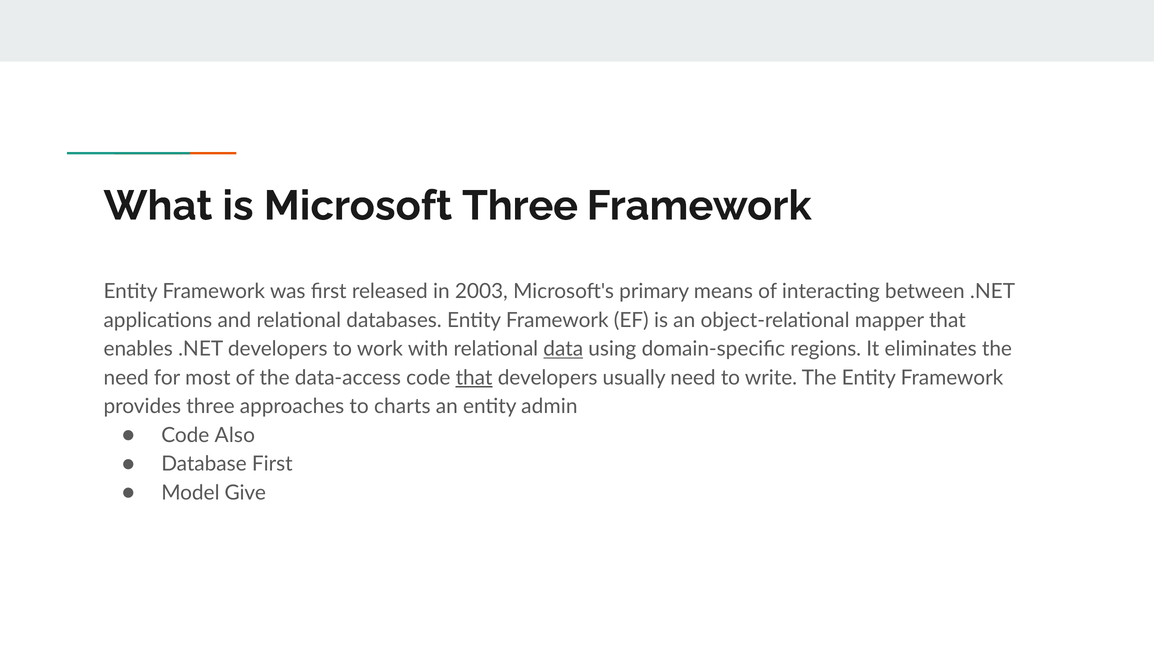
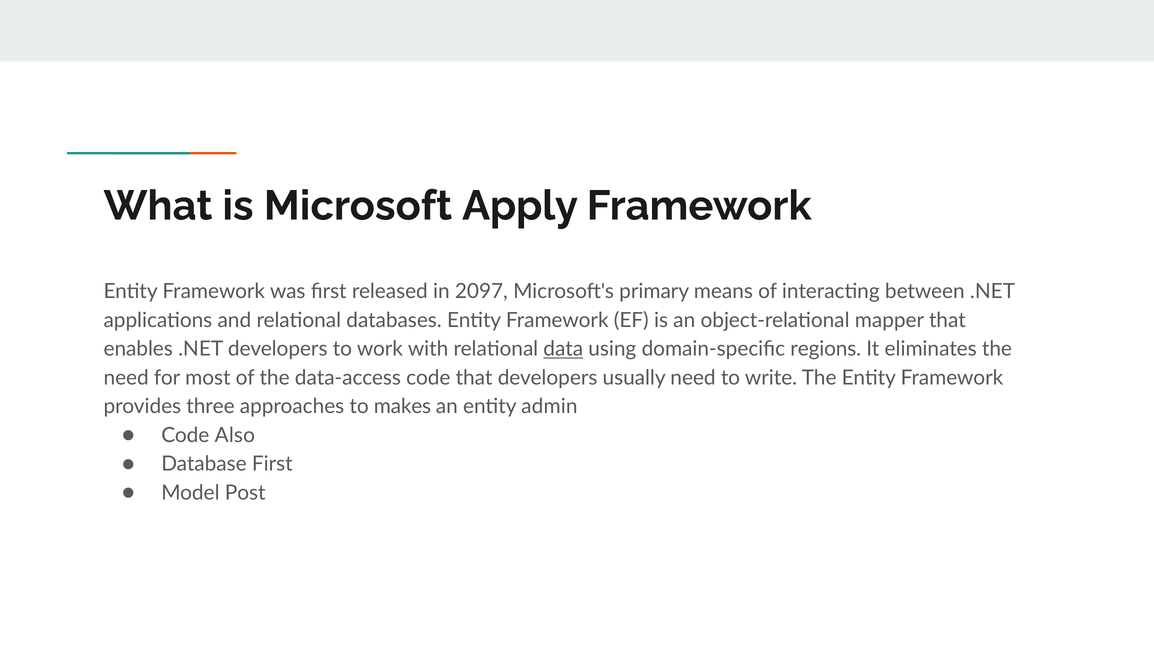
Microsoft Three: Three -> Apply (520, 206)
2003: 2003 -> 2097 (481, 292)
that underline: present -> none (474, 378)
charts: charts -> makes (402, 407)
Give: Give -> Post (245, 493)
